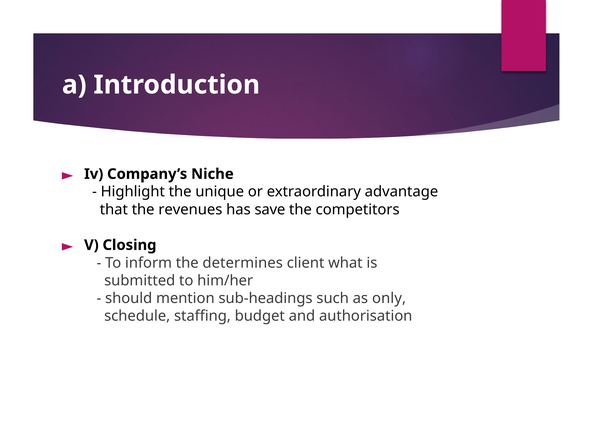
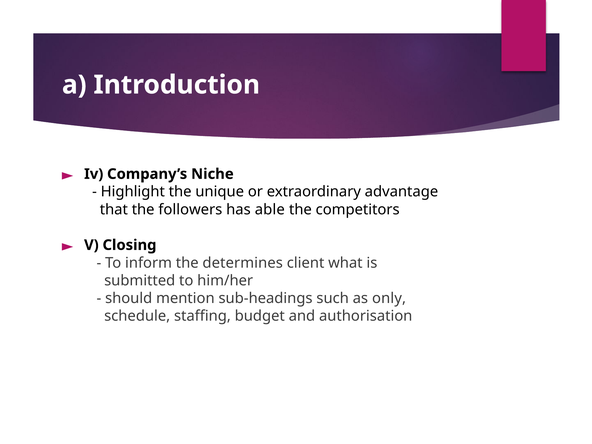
revenues: revenues -> followers (190, 210)
save: save -> able (270, 210)
